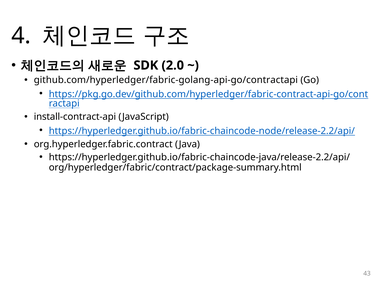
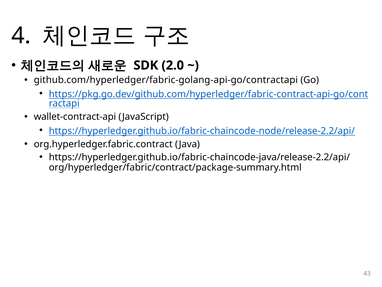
install-contract-api: install-contract-api -> wallet-contract-api (75, 117)
